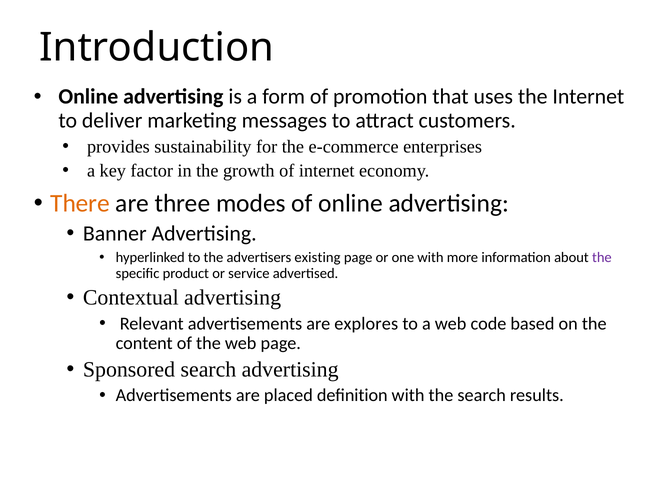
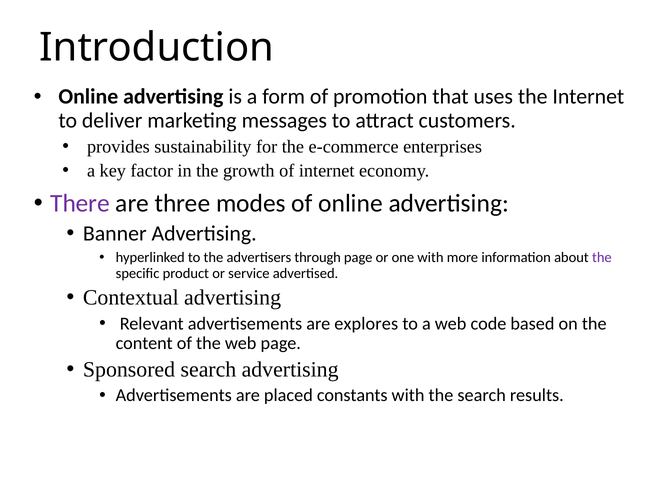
There colour: orange -> purple (80, 203)
existing: existing -> through (318, 258)
deﬁnition: deﬁnition -> constants (352, 396)
